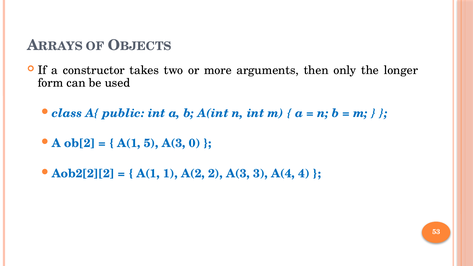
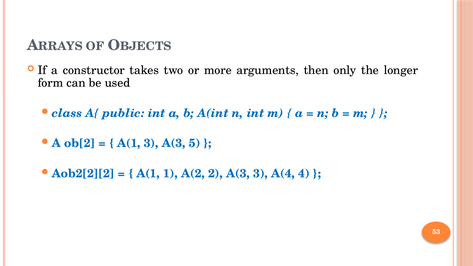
A(1 5: 5 -> 3 (151, 143)
0: 0 -> 5 (195, 143)
